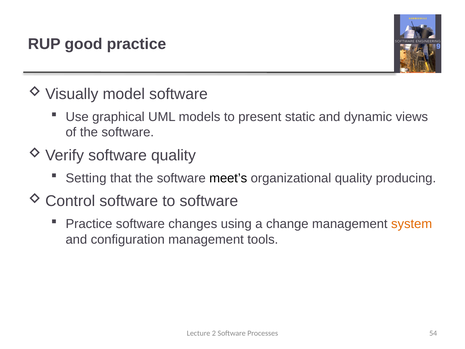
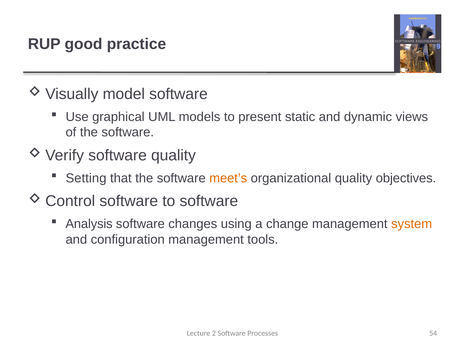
meet’s colour: black -> orange (228, 178)
producing: producing -> objectives (406, 178)
Practice: Practice -> Analysis (89, 224)
